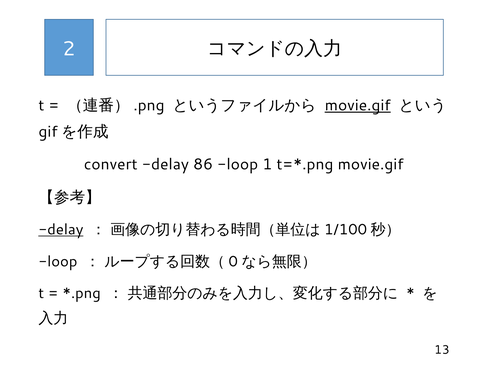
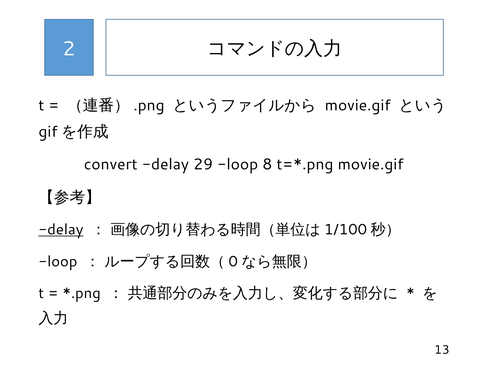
movie.gif underline: present -> none (358, 105)
86: 86 -> 29 (203, 164)
1: 1 -> 8 (267, 164)
